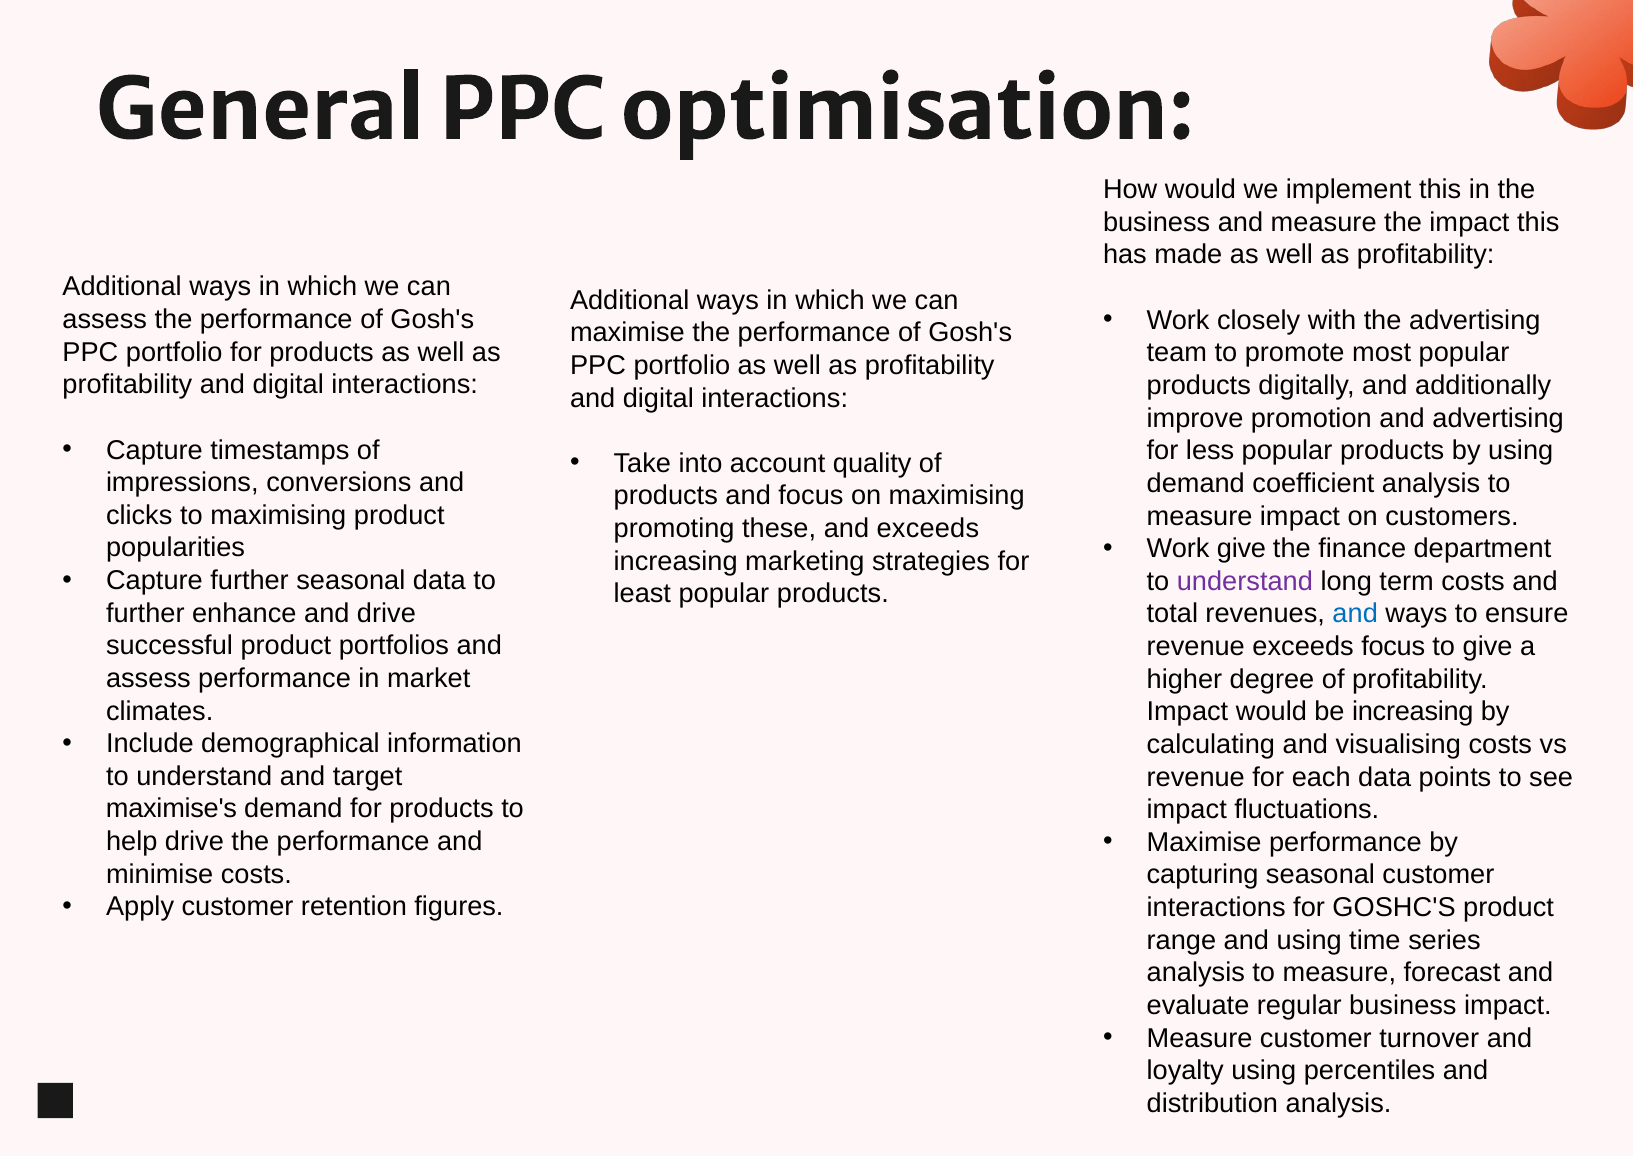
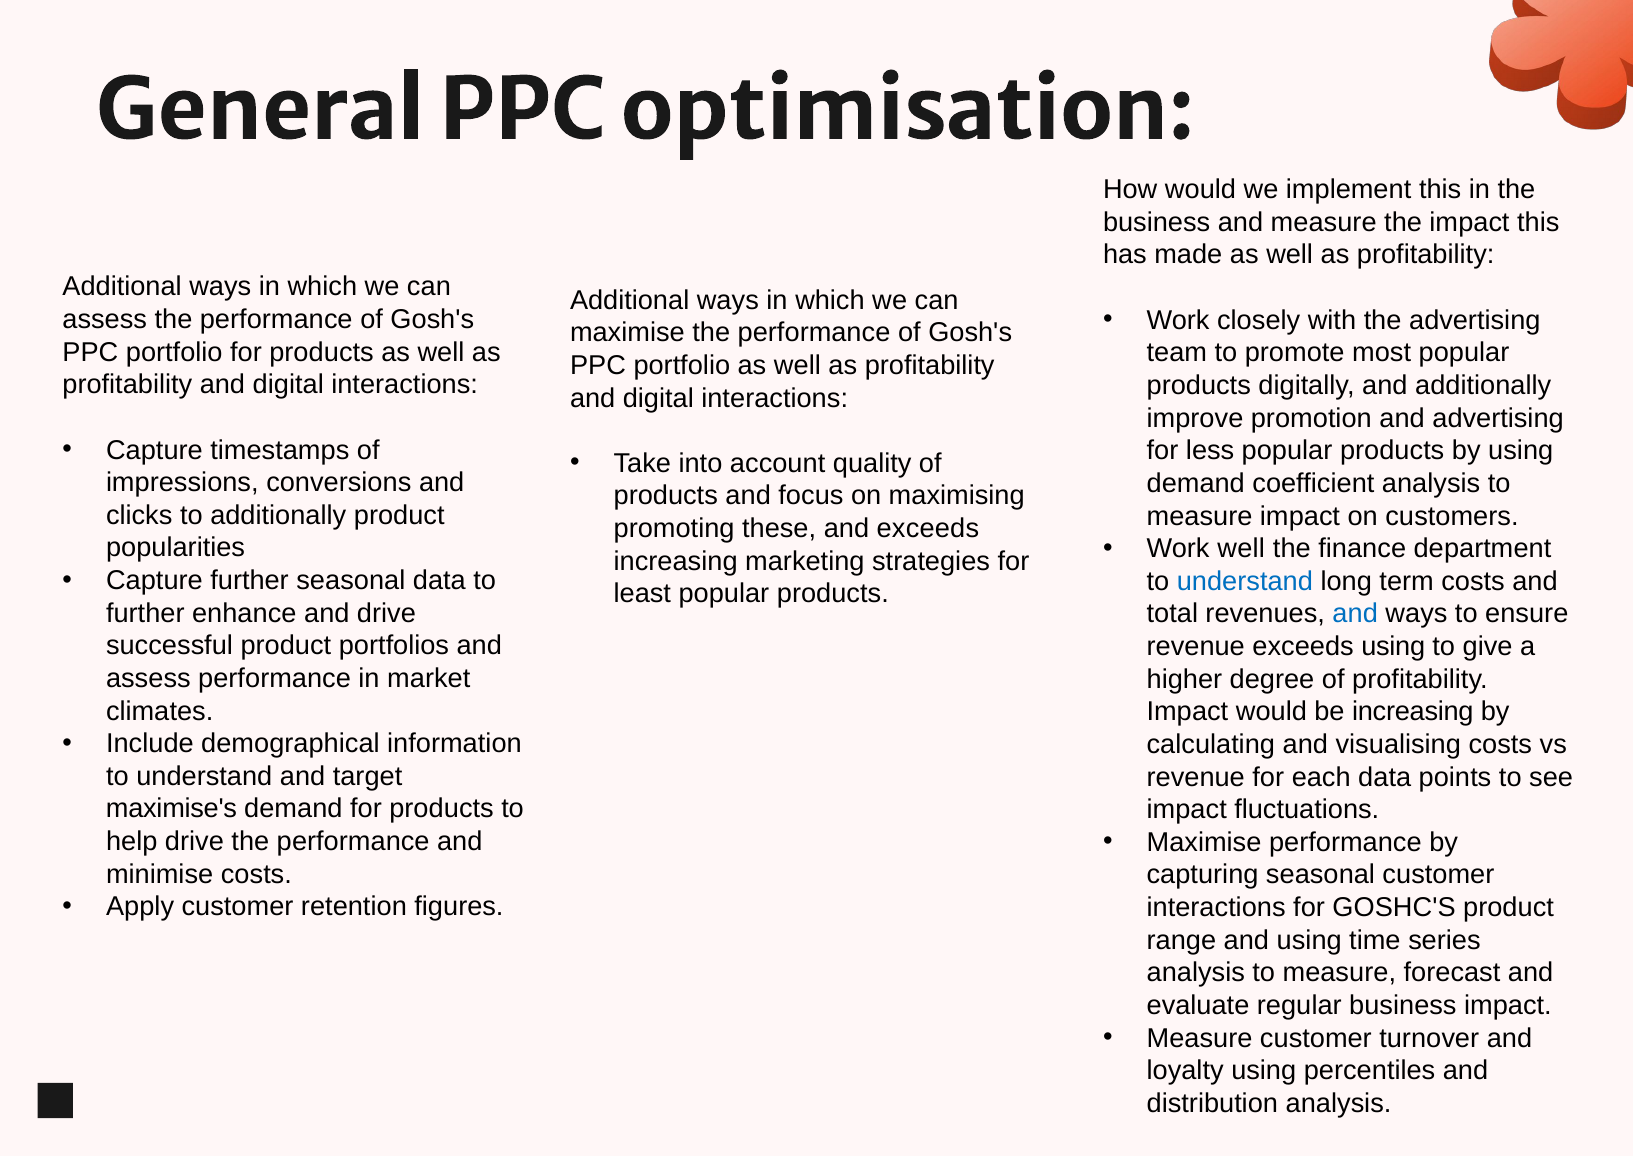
to maximising: maximising -> additionally (278, 515)
Work give: give -> well (1241, 548)
understand colour: purple -> blue (1245, 581)
exceeds focus: focus -> using (1393, 646)
